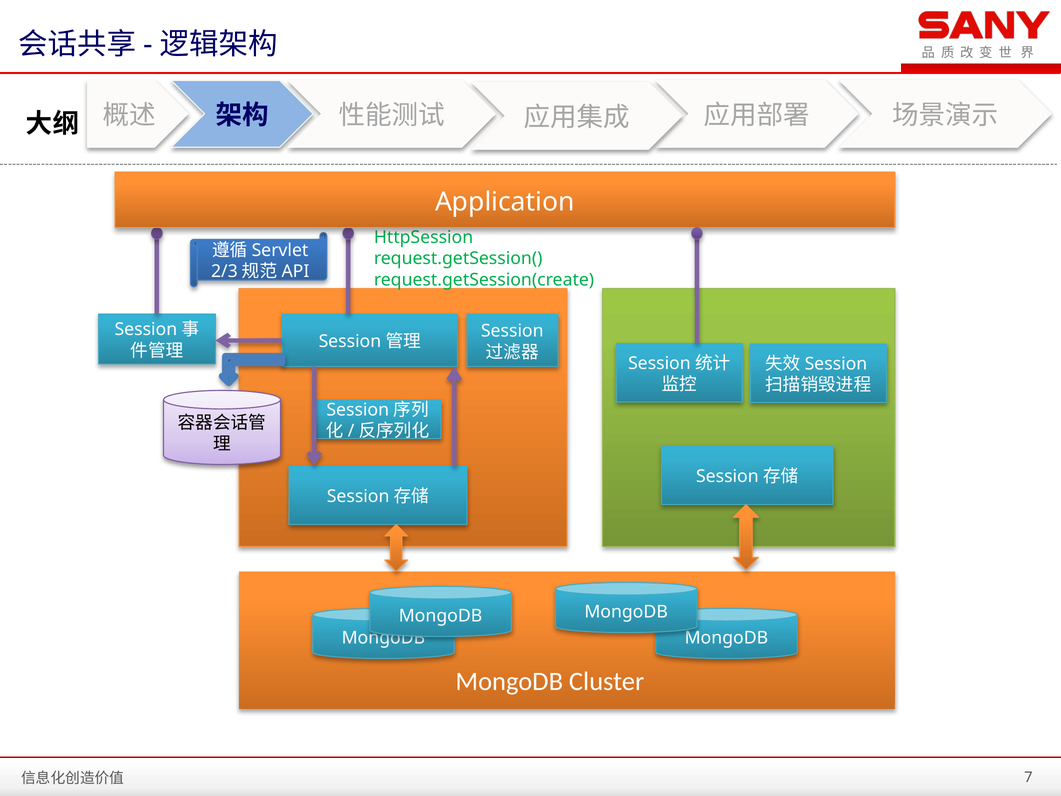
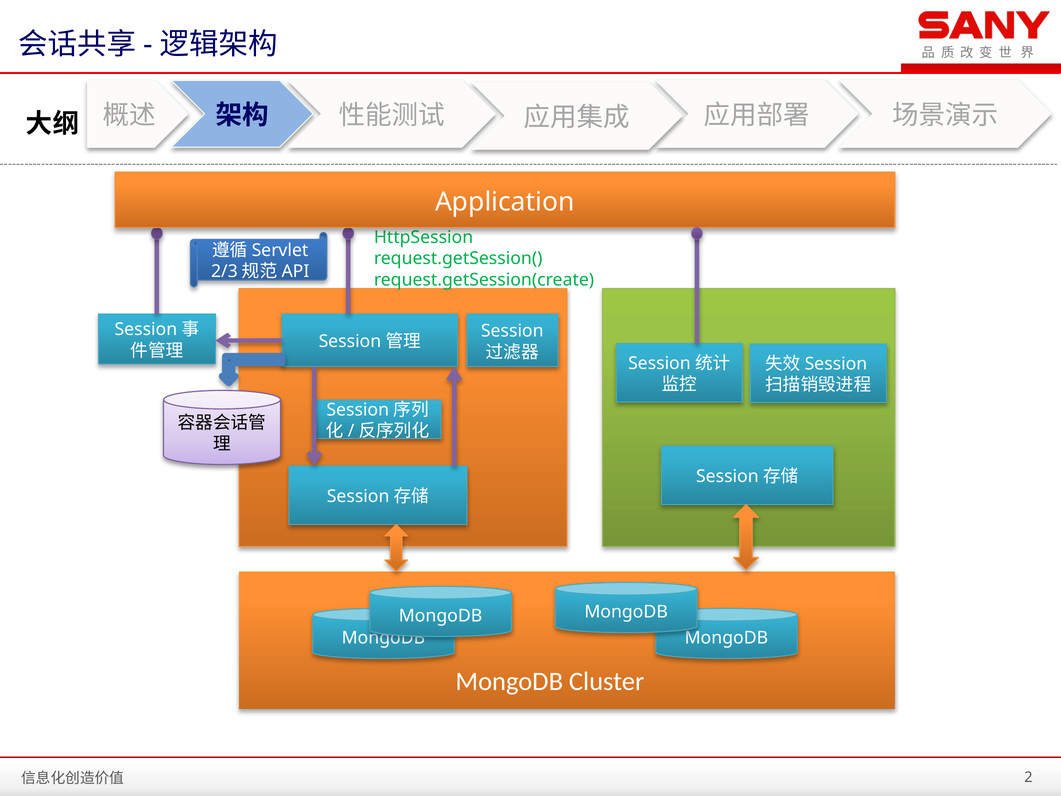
7: 7 -> 2 (1028, 777)
